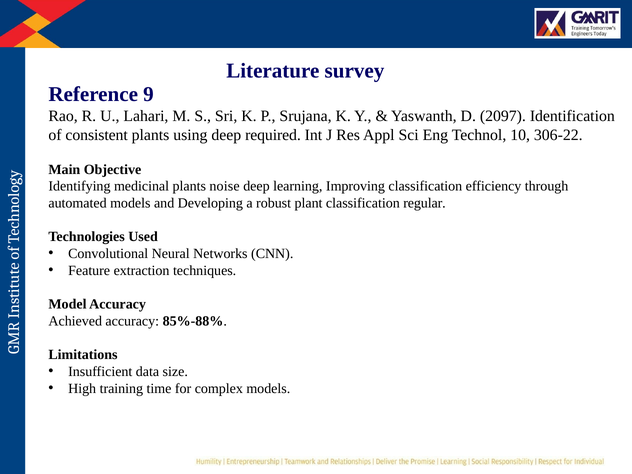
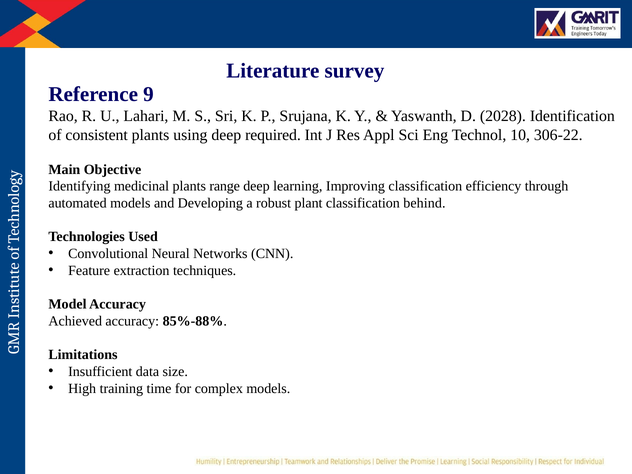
2097: 2097 -> 2028 (503, 116)
noise: noise -> range (225, 186)
regular: regular -> behind (424, 203)
